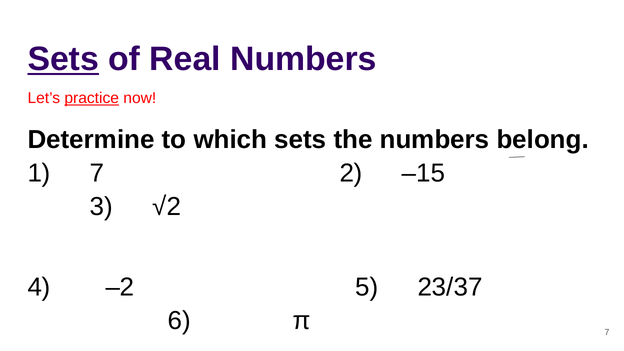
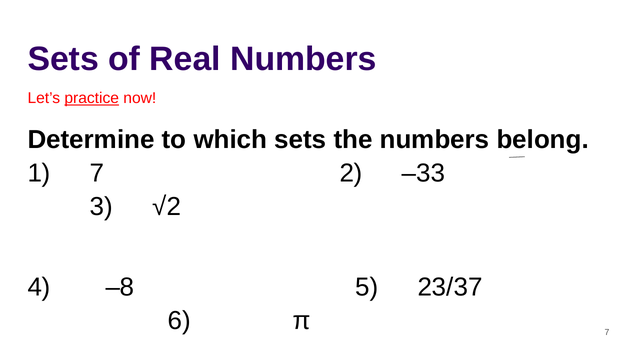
Sets underline: present -> none (63, 59)
‒15: ‒15 -> ‒33 (424, 173)
‒2: ‒2 -> ‒8 (120, 287)
